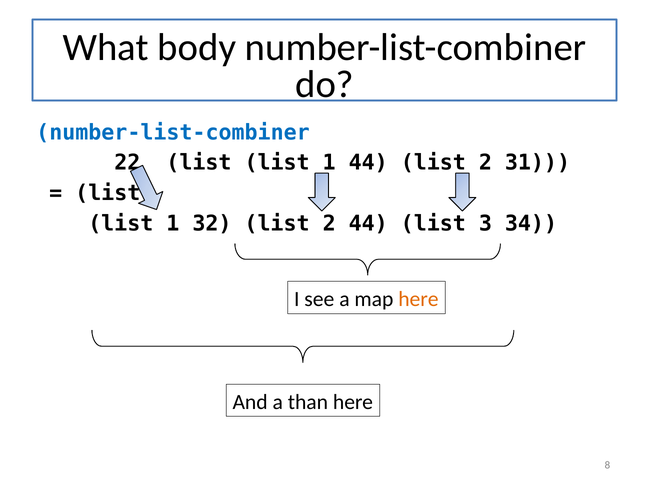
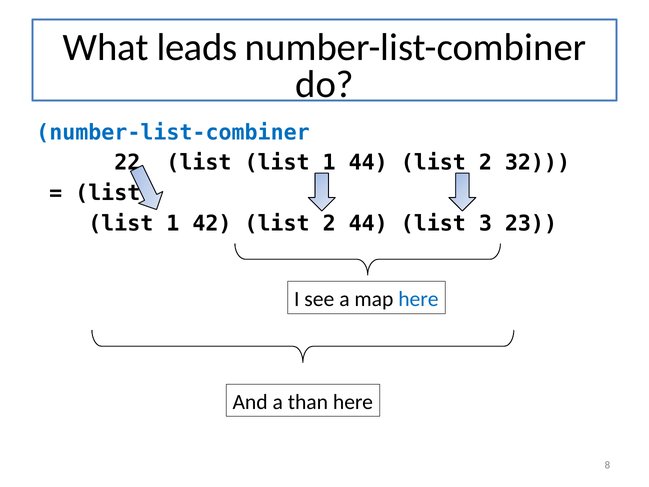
body: body -> leads (197, 47)
31: 31 -> 32 (538, 163)
32: 32 -> 42 (212, 223)
34: 34 -> 23 (531, 223)
here colour: orange -> blue (418, 299)
